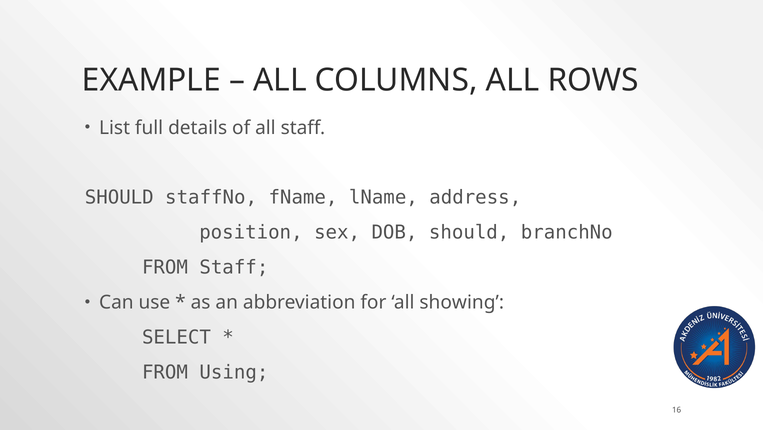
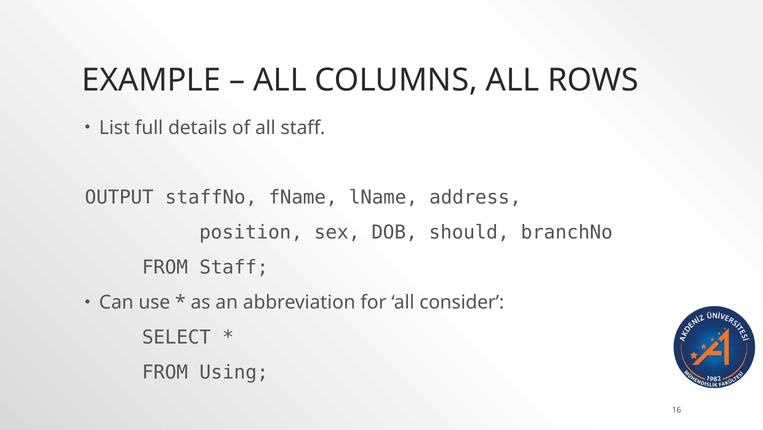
SHOULD: SHOULD -> OUTPUT (119, 197)
showing: showing -> consider (462, 302)
